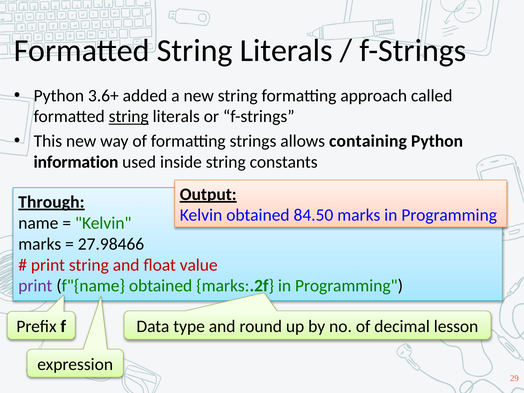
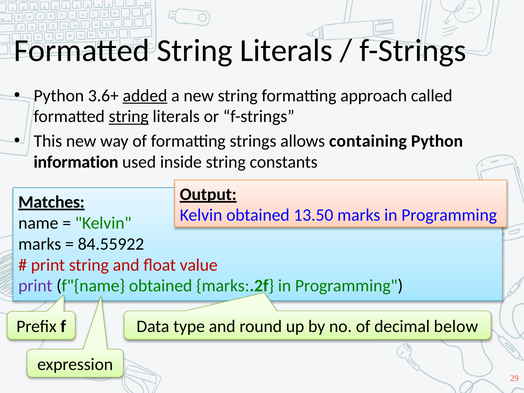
added underline: none -> present (145, 96)
Through: Through -> Matches (51, 202)
84.50: 84.50 -> 13.50 (313, 215)
27.98466: 27.98466 -> 84.55922 (111, 244)
lesson: lesson -> below (456, 326)
